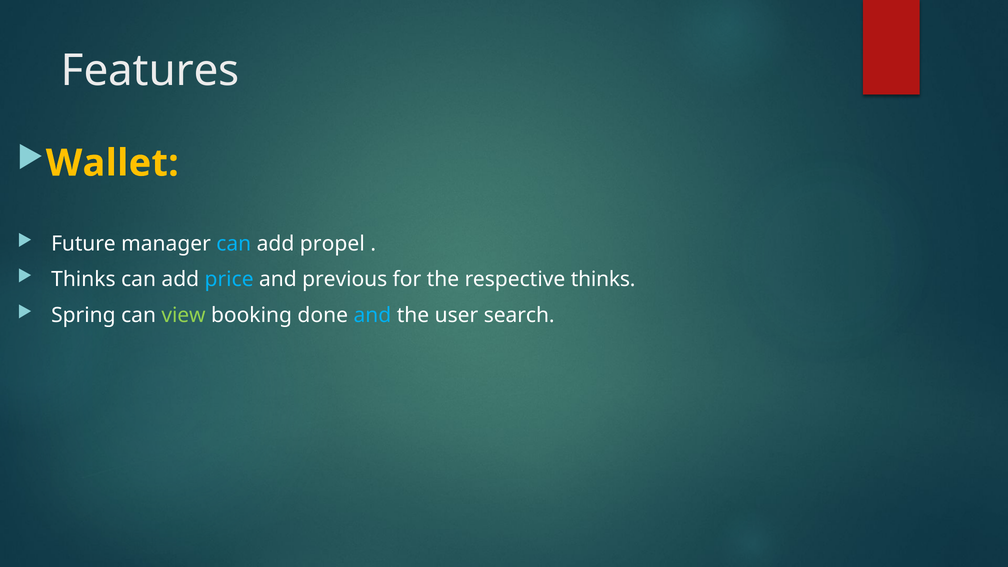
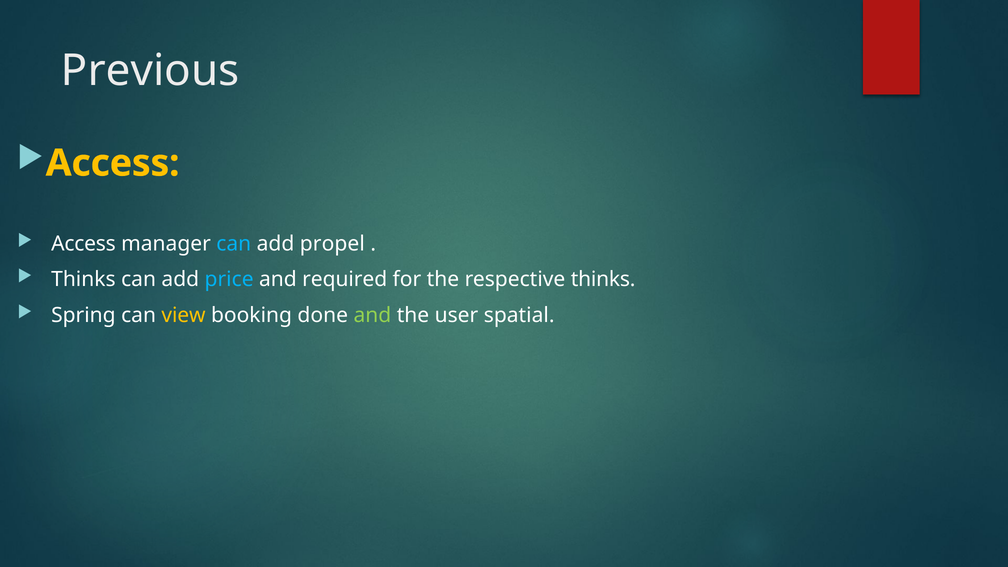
Features: Features -> Previous (150, 71)
Wallet: Wallet -> Access (113, 163)
Future: Future -> Access (83, 244)
previous: previous -> required (345, 279)
view colour: light green -> yellow (184, 315)
and colour: light blue -> light green (372, 315)
search: search -> spatial (519, 315)
